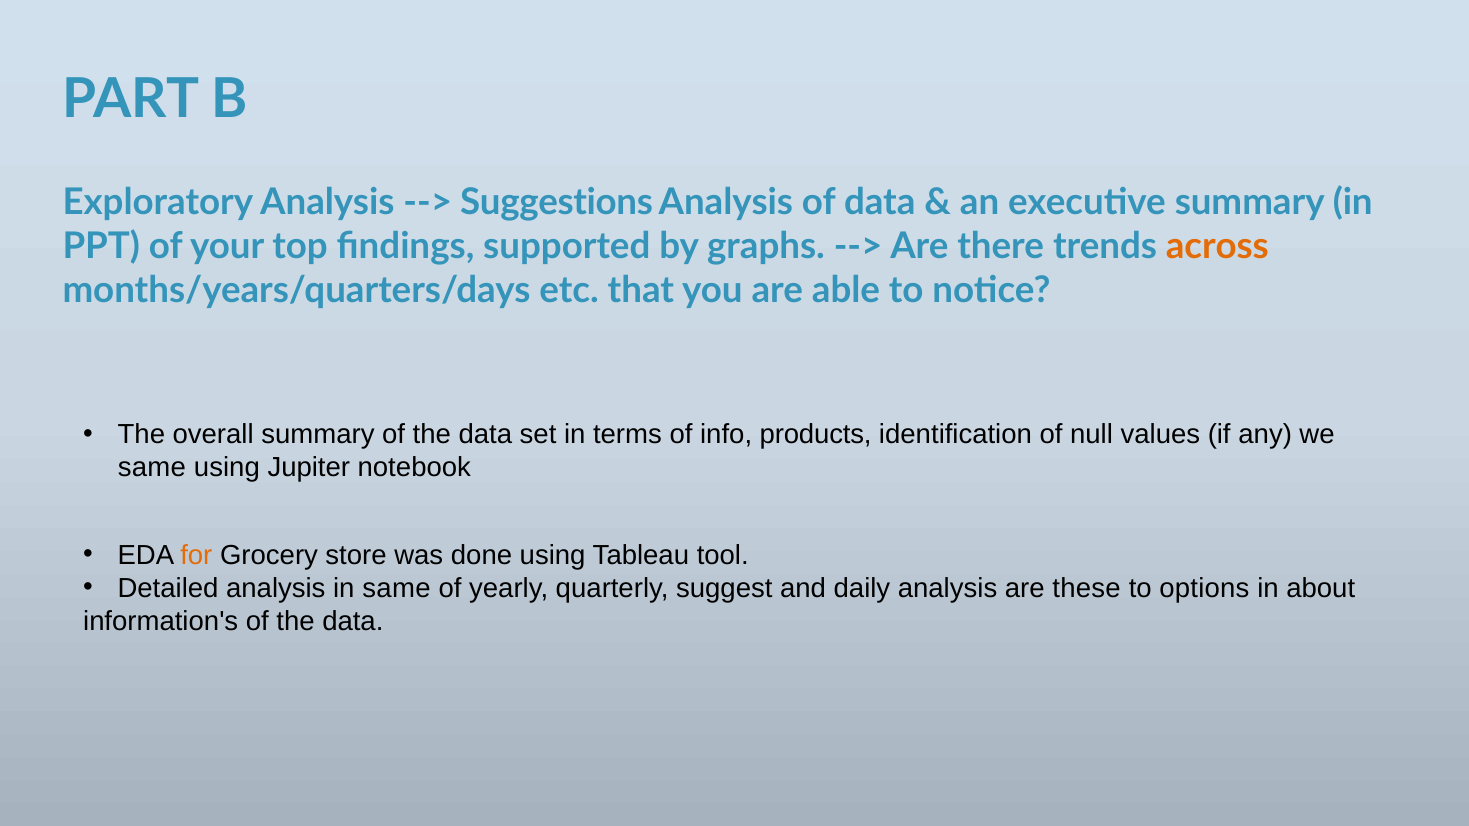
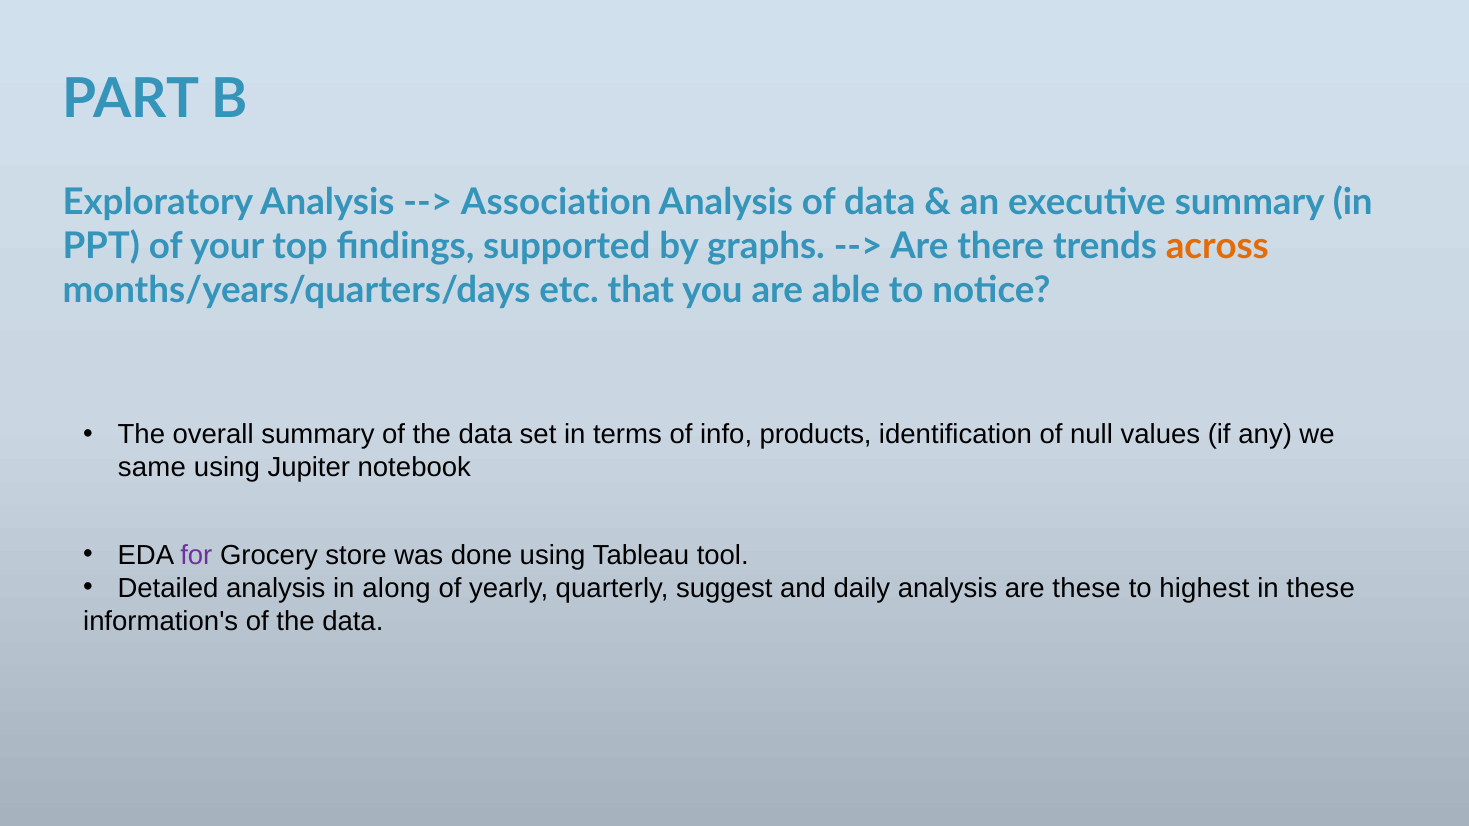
Suggestions: Suggestions -> Association (556, 203)
for colour: orange -> purple (196, 555)
in same: same -> along (397, 588)
options: options -> highest (1204, 588)
in about: about -> these (1321, 588)
